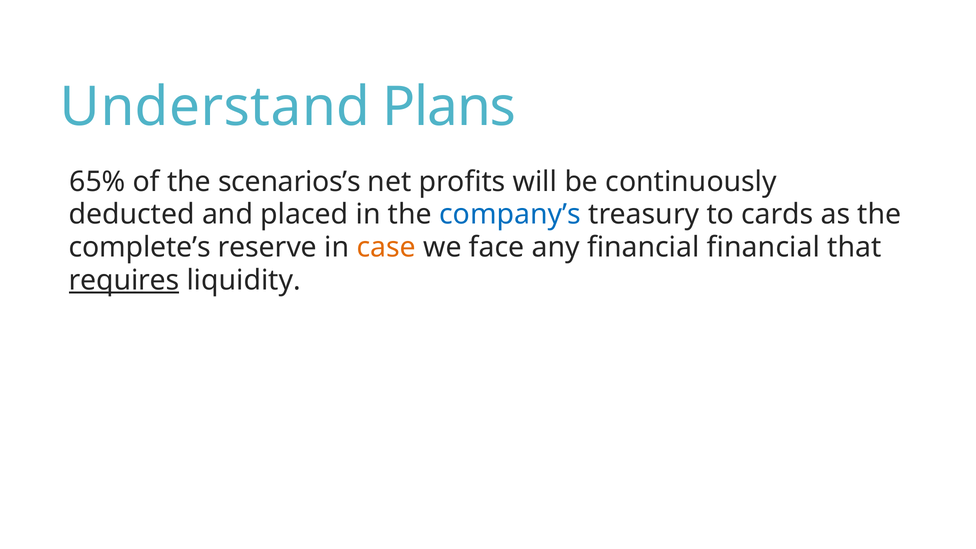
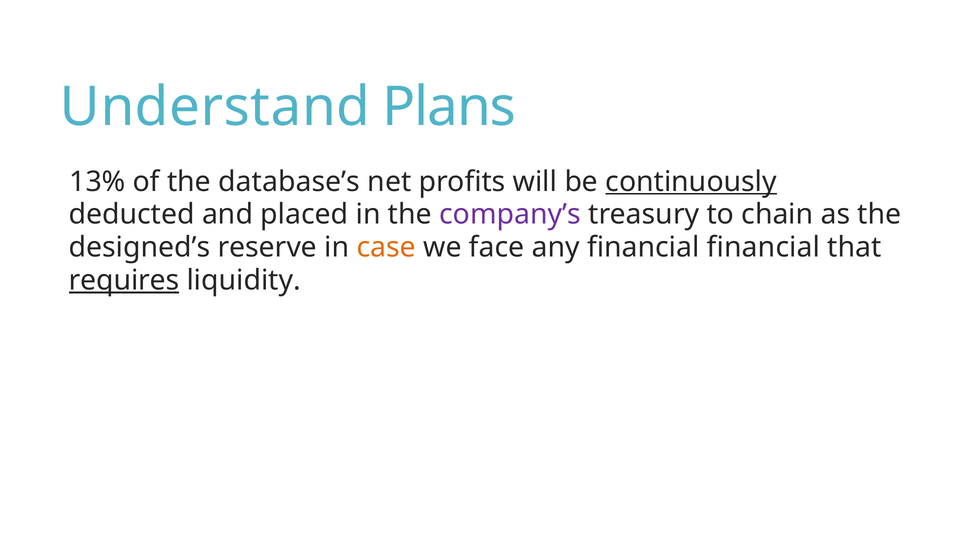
65%: 65% -> 13% (97, 182)
scenarios’s: scenarios’s -> database’s (289, 182)
continuously underline: none -> present (691, 182)
company’s colour: blue -> purple (510, 214)
cards: cards -> chain (777, 214)
complete’s: complete’s -> designed’s (140, 247)
